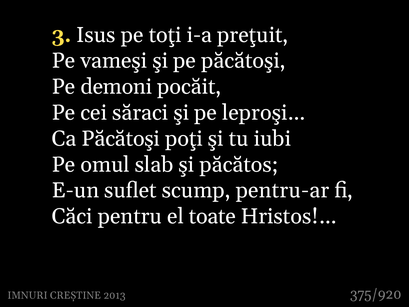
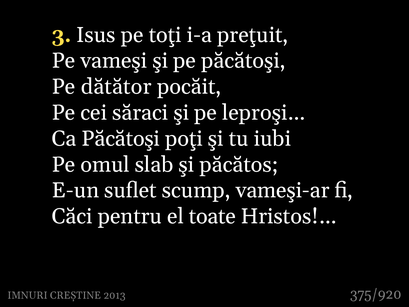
demoni: demoni -> dătător (116, 87)
pentru-ar: pentru-ar -> vameşi-ar (283, 190)
